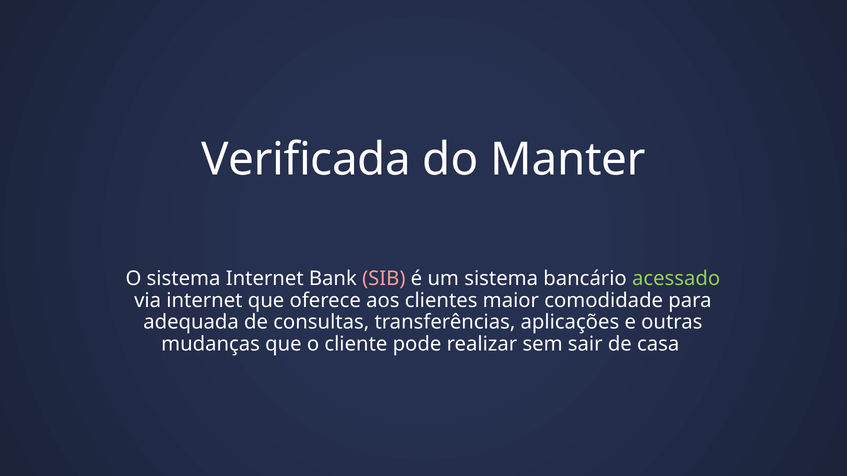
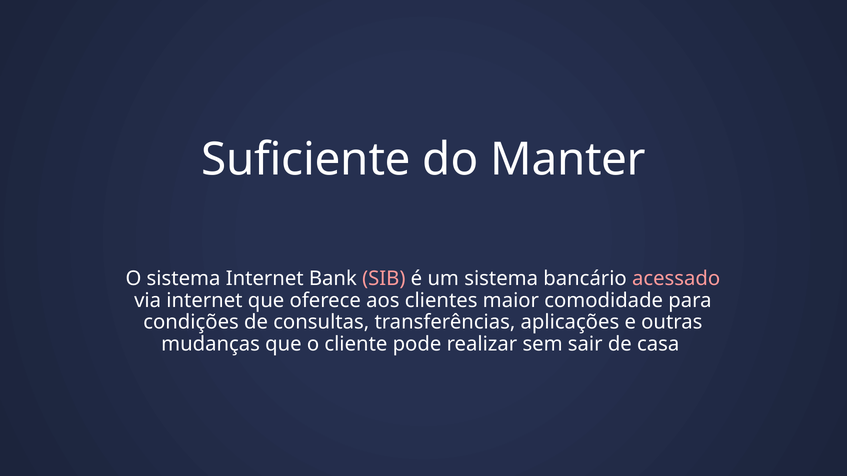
Verificada: Verificada -> Suficiente (306, 160)
acessado colour: light green -> pink (676, 279)
adequada: adequada -> condições (191, 323)
